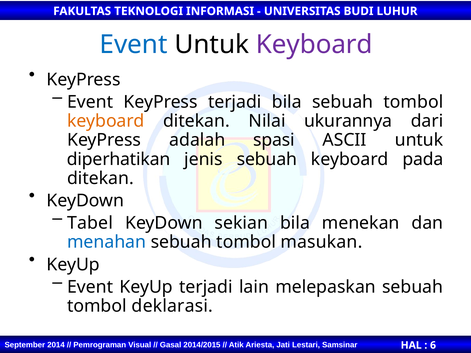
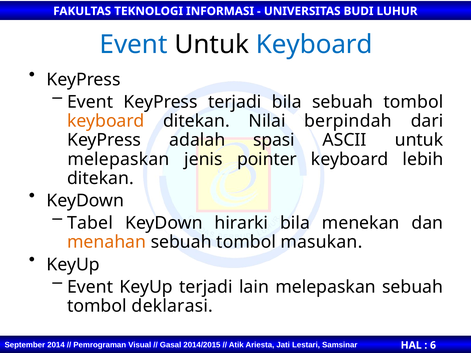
Keyboard colour: purple -> blue (314, 44)
ukurannya: ukurannya -> berpindah (348, 121)
diperhatikan: diperhatikan -> melepaskan (118, 159)
jenis sebuah: sebuah -> pointer (267, 159)
pada: pada -> lebih (423, 159)
sekian: sekian -> hirarki (241, 223)
menahan colour: blue -> orange (107, 242)
